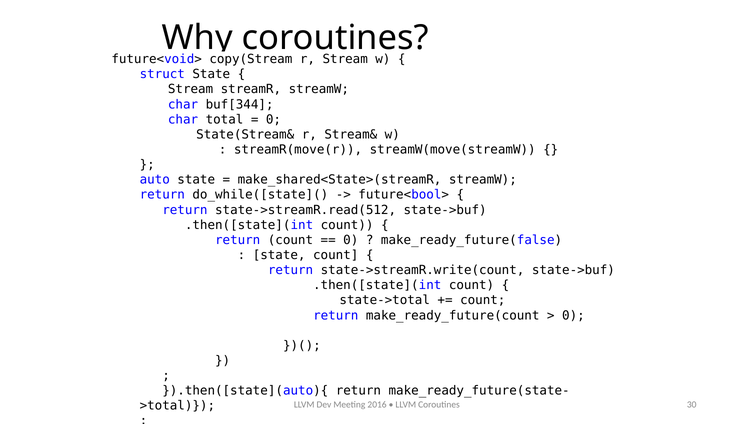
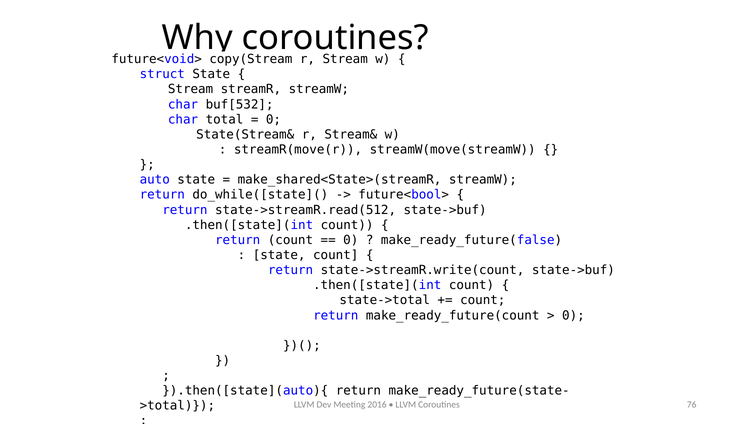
buf[344: buf[344 -> buf[532 (240, 104)
30: 30 -> 76 (692, 405)
